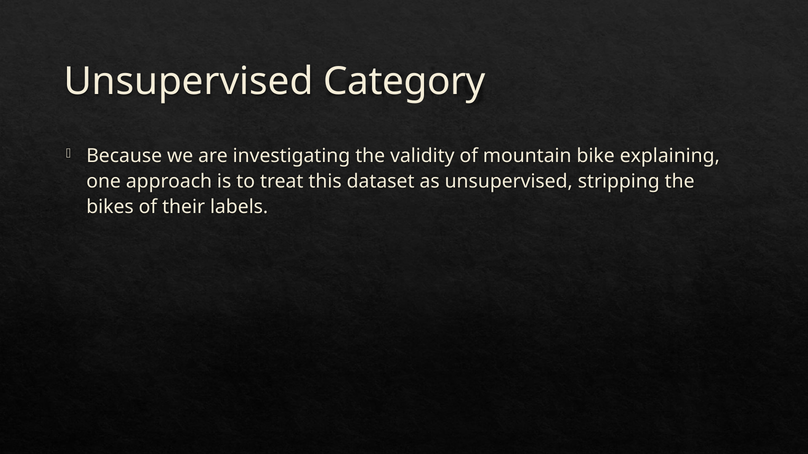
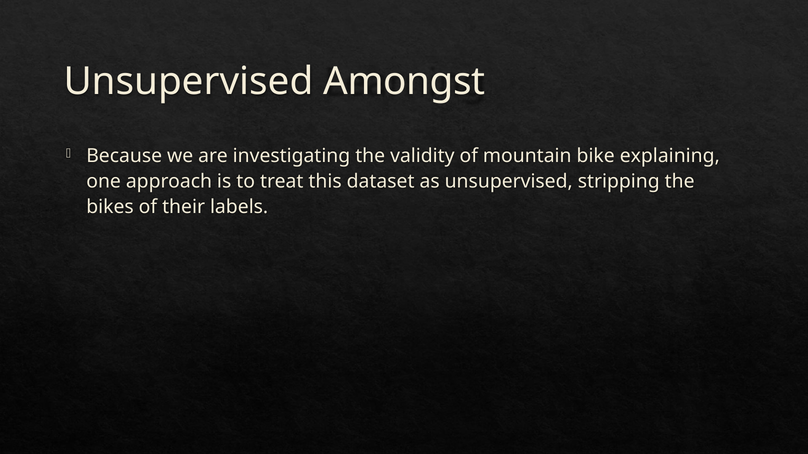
Category: Category -> Amongst (404, 82)
